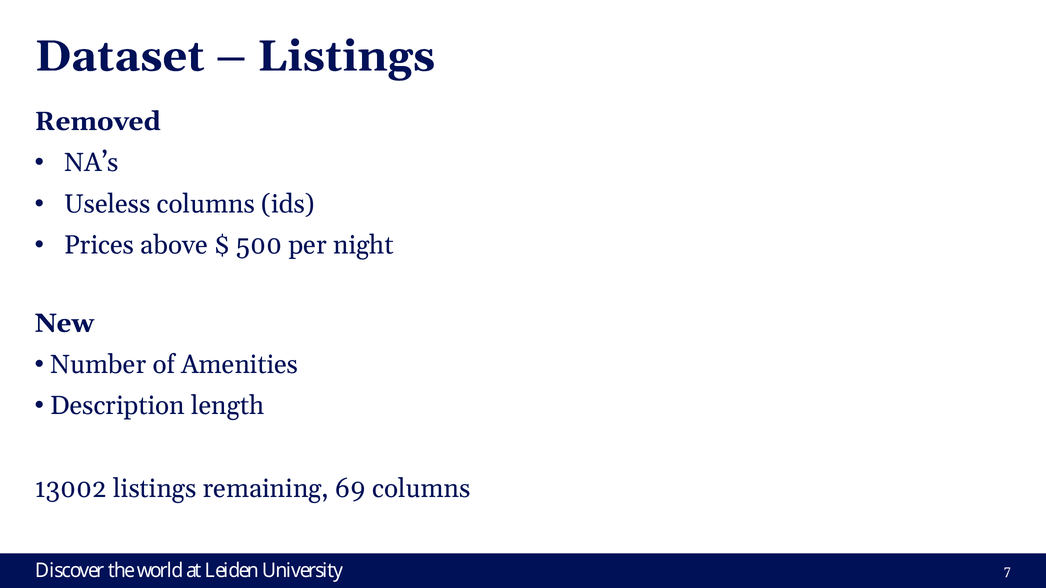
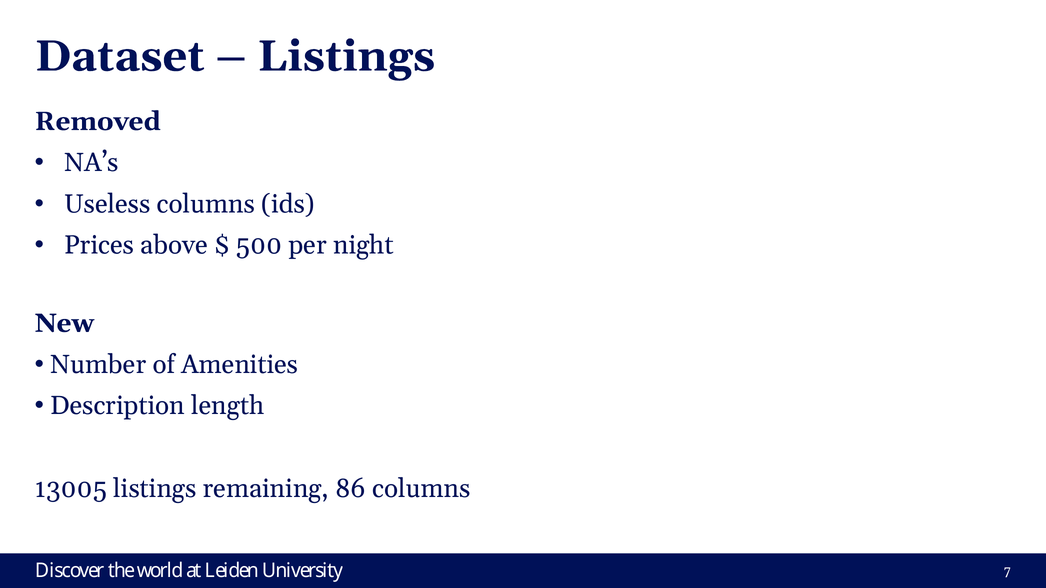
13002: 13002 -> 13005 (71, 488)
69: 69 -> 86 (350, 488)
